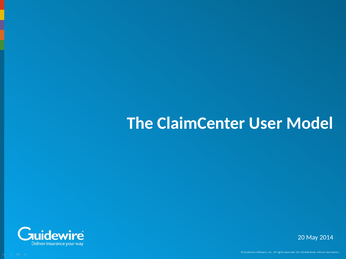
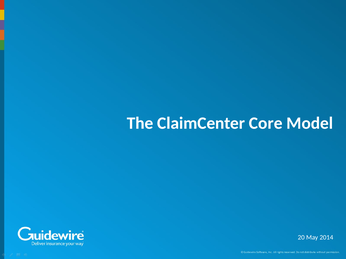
User: User -> Core (266, 123)
